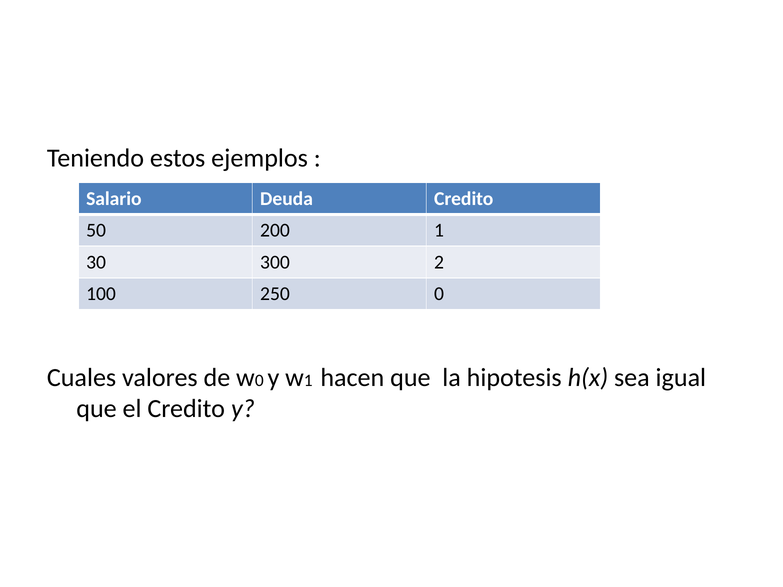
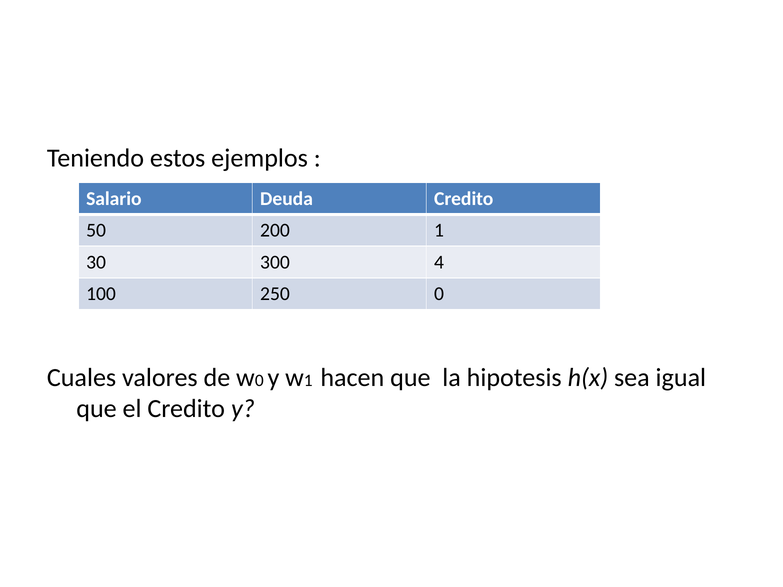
2: 2 -> 4 (439, 262)
